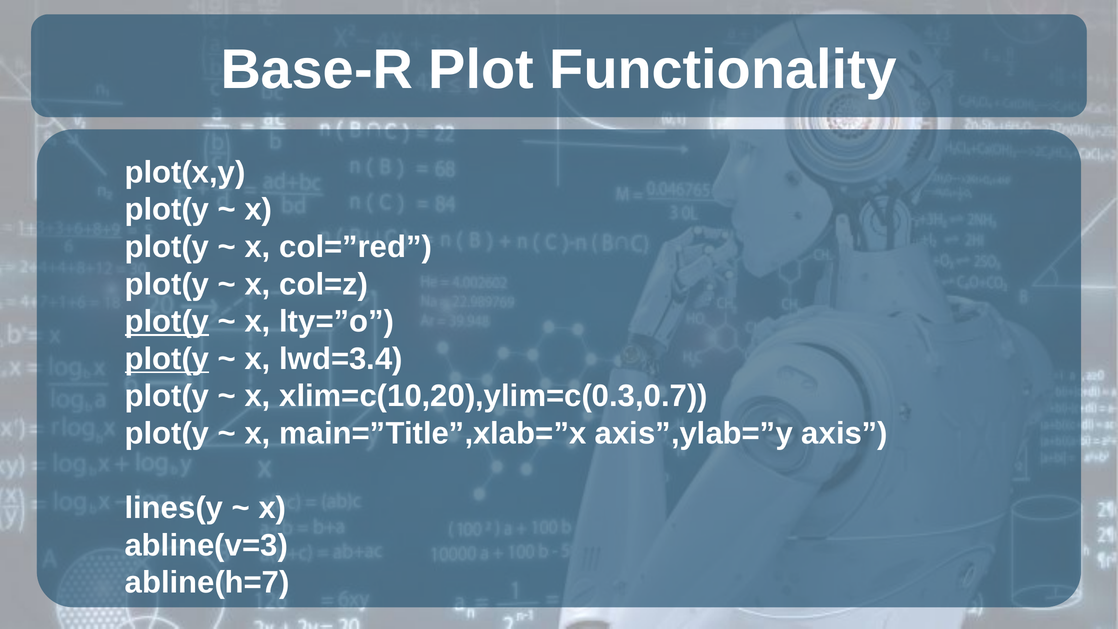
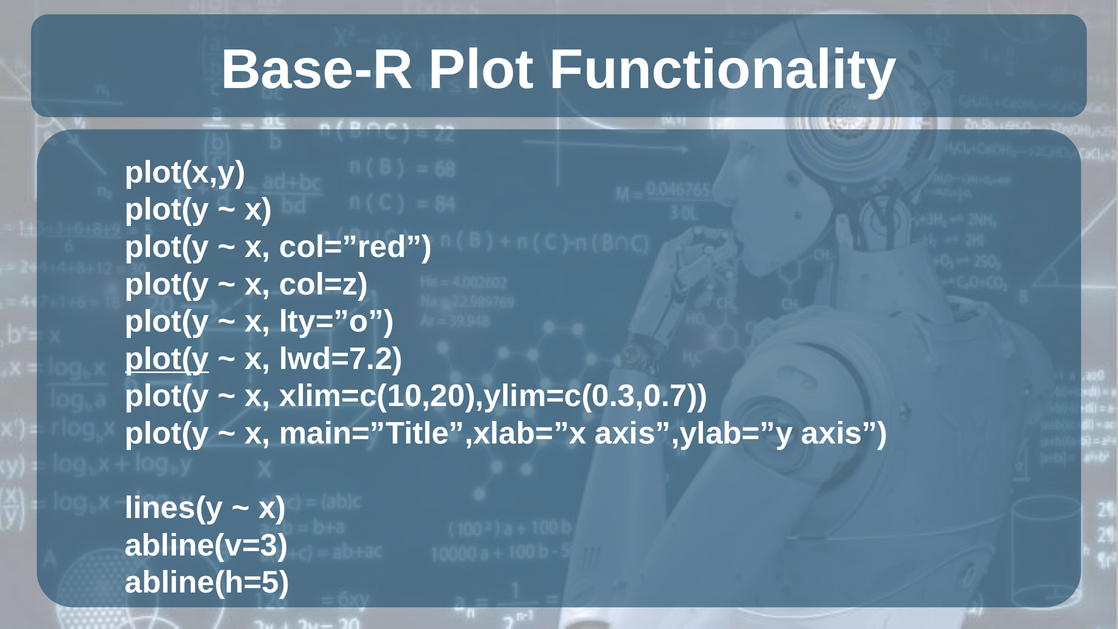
plot(y underline: present -> none (167, 321)
lwd=3.4: lwd=3.4 -> lwd=7.2 (341, 359)
abline(h=7: abline(h=7 -> abline(h=5 (207, 582)
